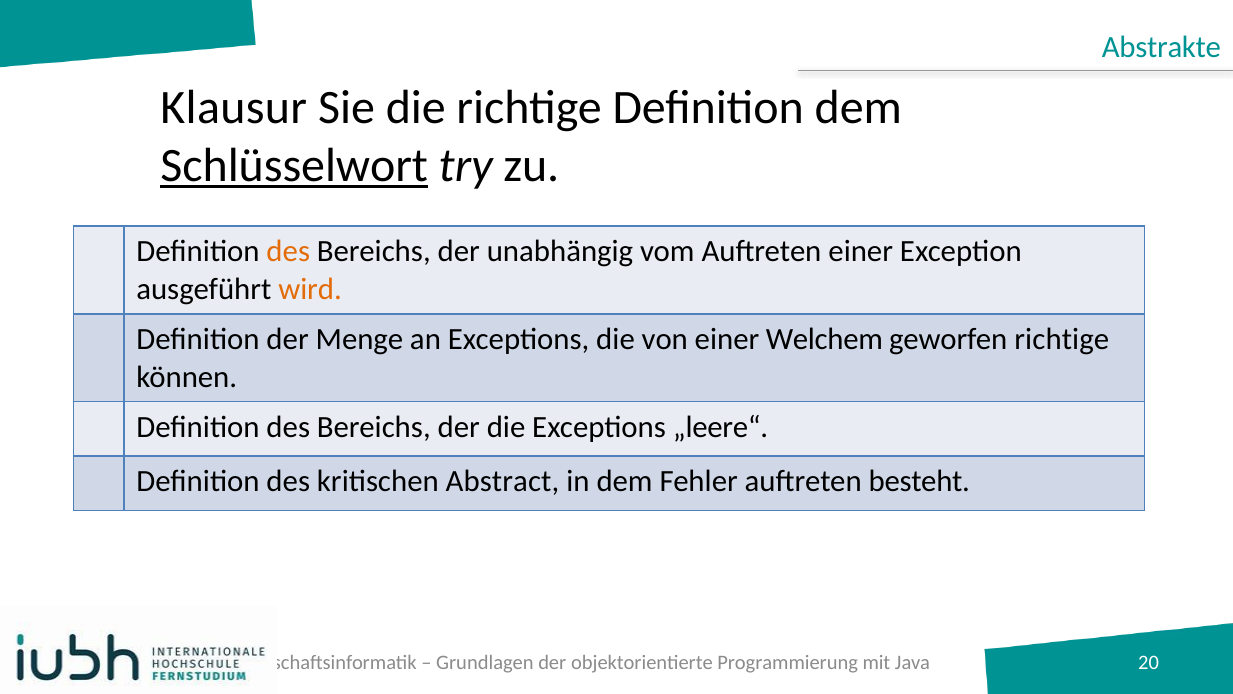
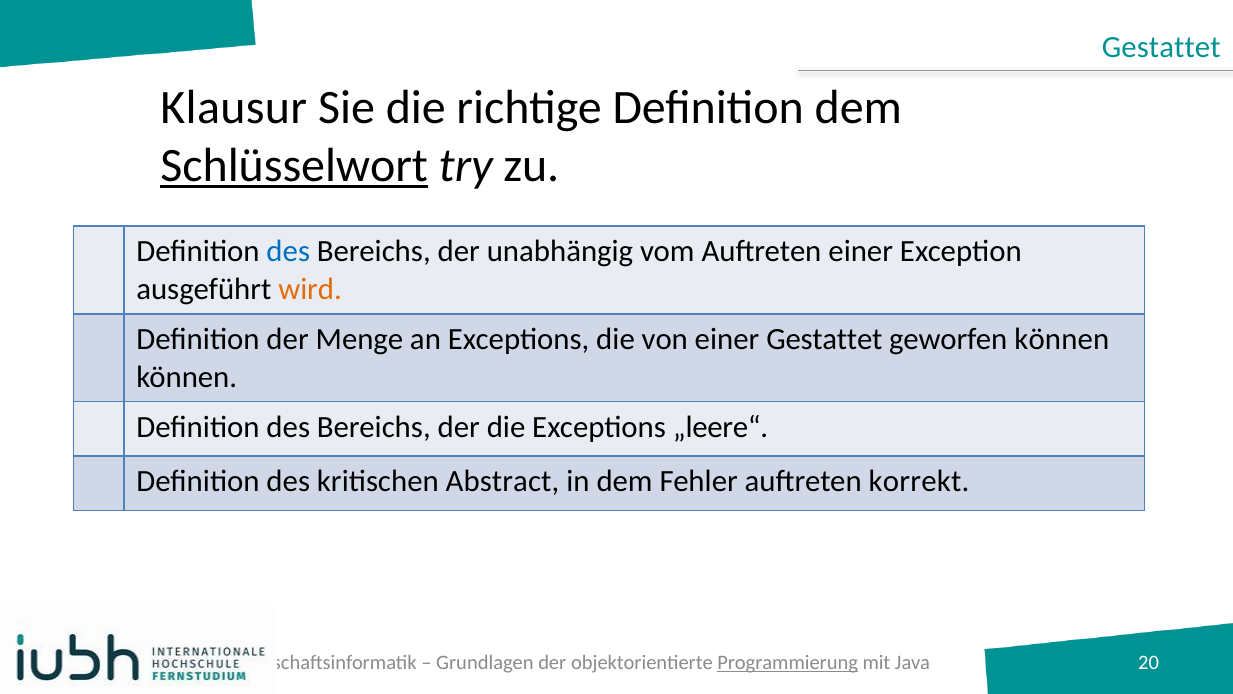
Abstrakte: Abstrakte -> Gestattet (1161, 48)
des colour: orange -> blue (288, 251)
einer Welchem: Welchem -> Gestattet (824, 339)
geworfen richtige: richtige -> können (1062, 339)
besteht: besteht -> korrekt (919, 481)
Programmierung underline: none -> present (788, 663)
